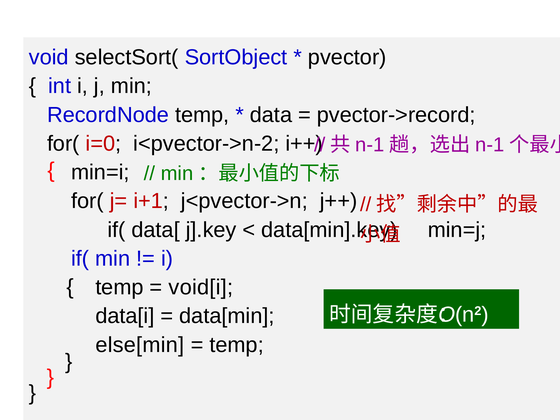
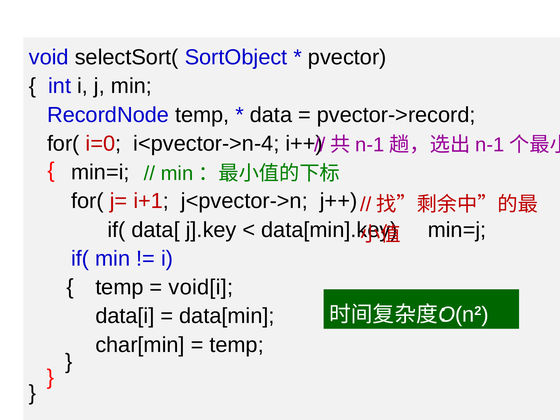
i<pvector->n-2: i<pvector->n-2 -> i<pvector->n-4 (206, 144)
else[min: else[min -> char[min (140, 345)
